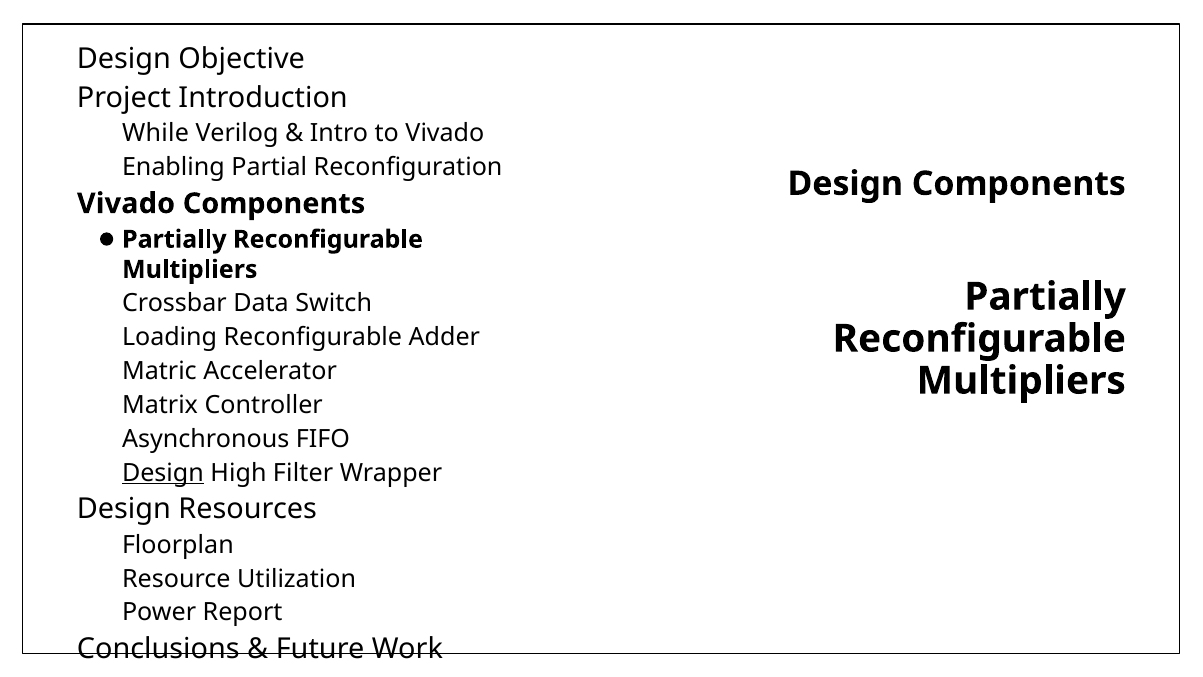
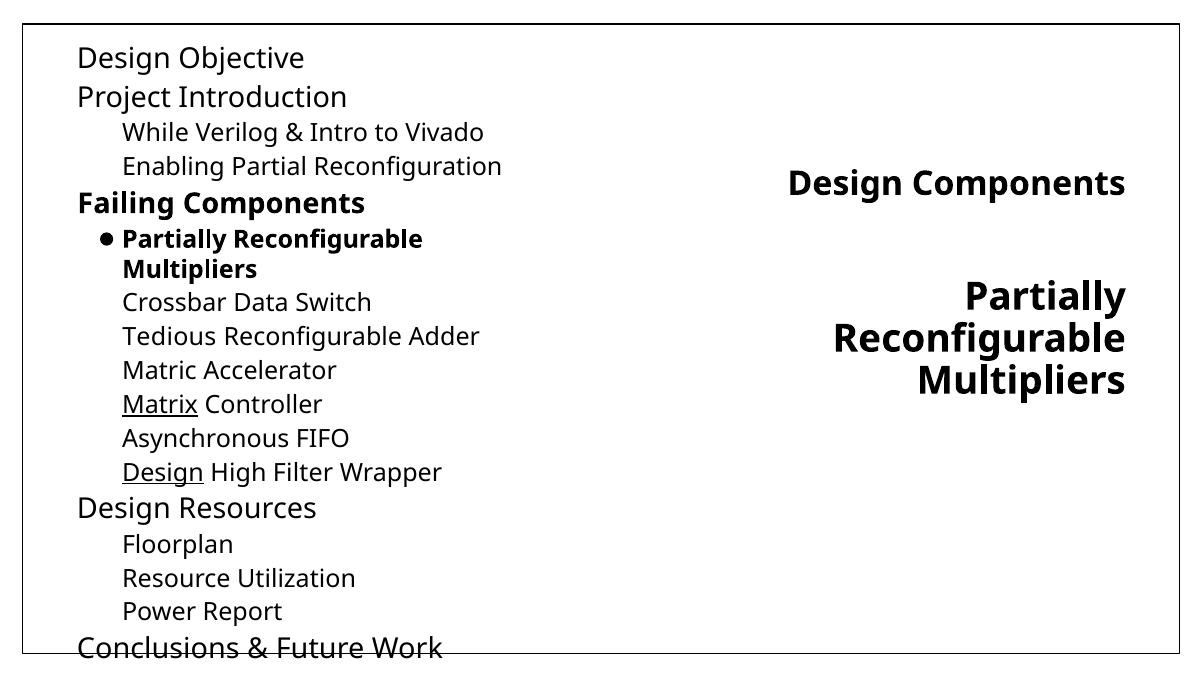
Vivado: Vivado -> Failing (126, 203)
Loading: Loading -> Tedious (169, 337)
Matrix underline: none -> present (160, 405)
